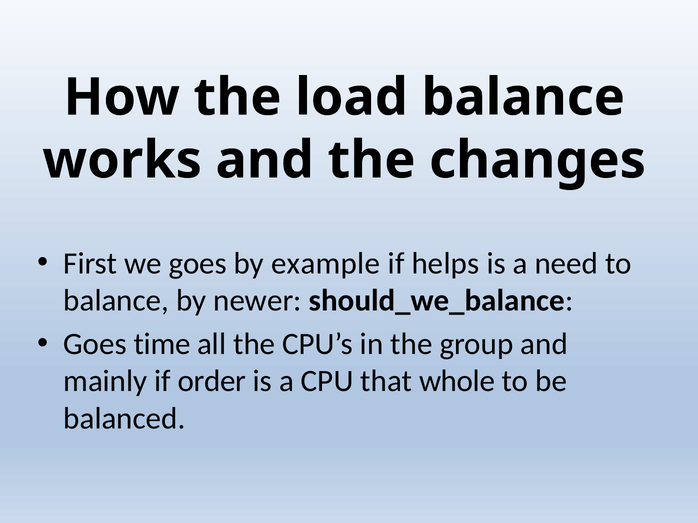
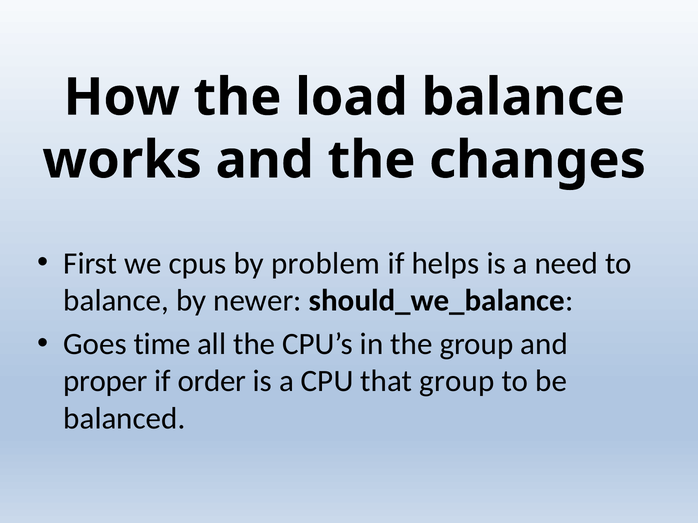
we goes: goes -> cpus (198, 264)
example: example -> problem (326, 264)
mainly: mainly -> proper (105, 382)
that whole: whole -> group (457, 382)
